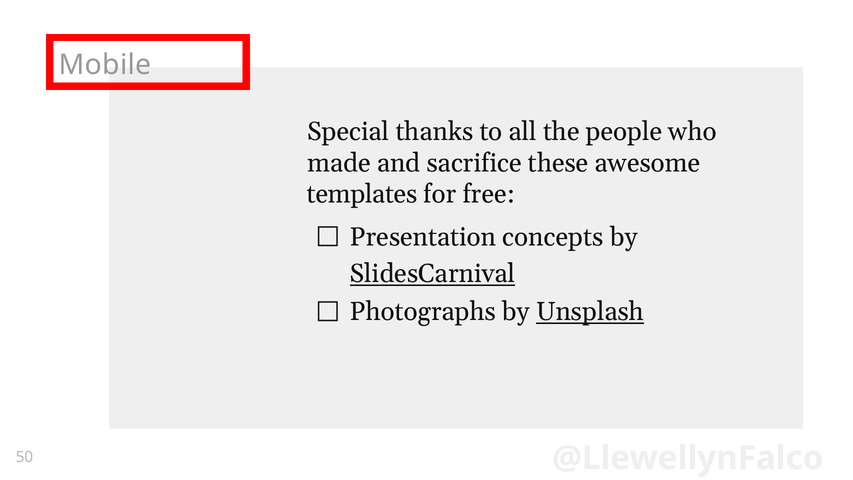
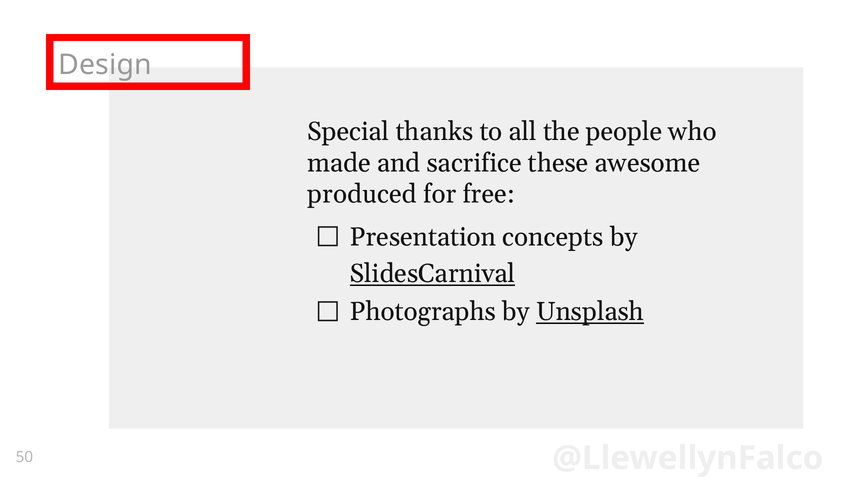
Mobile: Mobile -> Design (105, 65)
templates: templates -> produced (362, 194)
